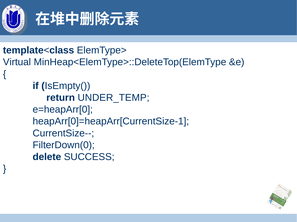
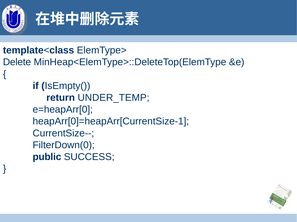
Virtual: Virtual -> Delete (17, 62)
delete: delete -> public (47, 157)
